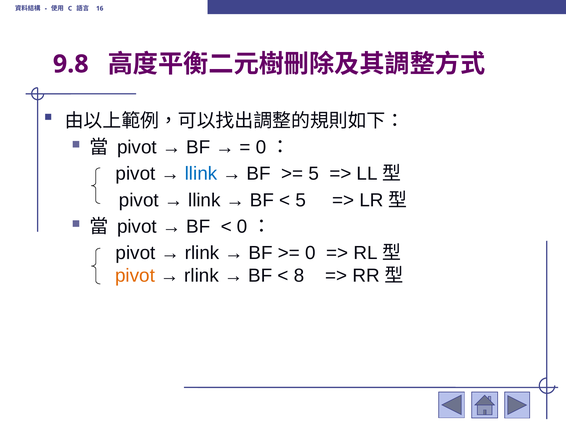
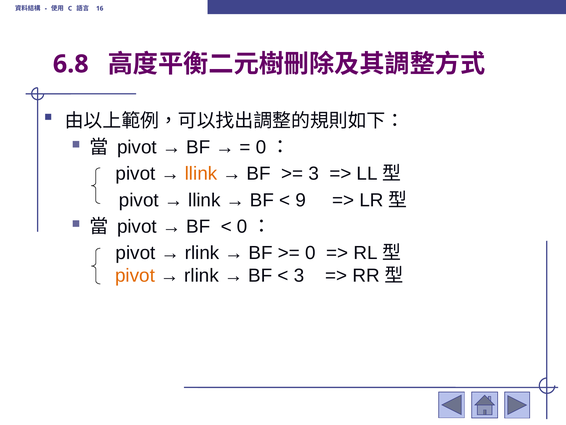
9.8: 9.8 -> 6.8 (71, 64)
llink colour: blue -> orange (201, 174)
5: 5 -> 3 (314, 174)
5: 5 -> 9 (301, 200)
8: 8 -> 3 (299, 275)
